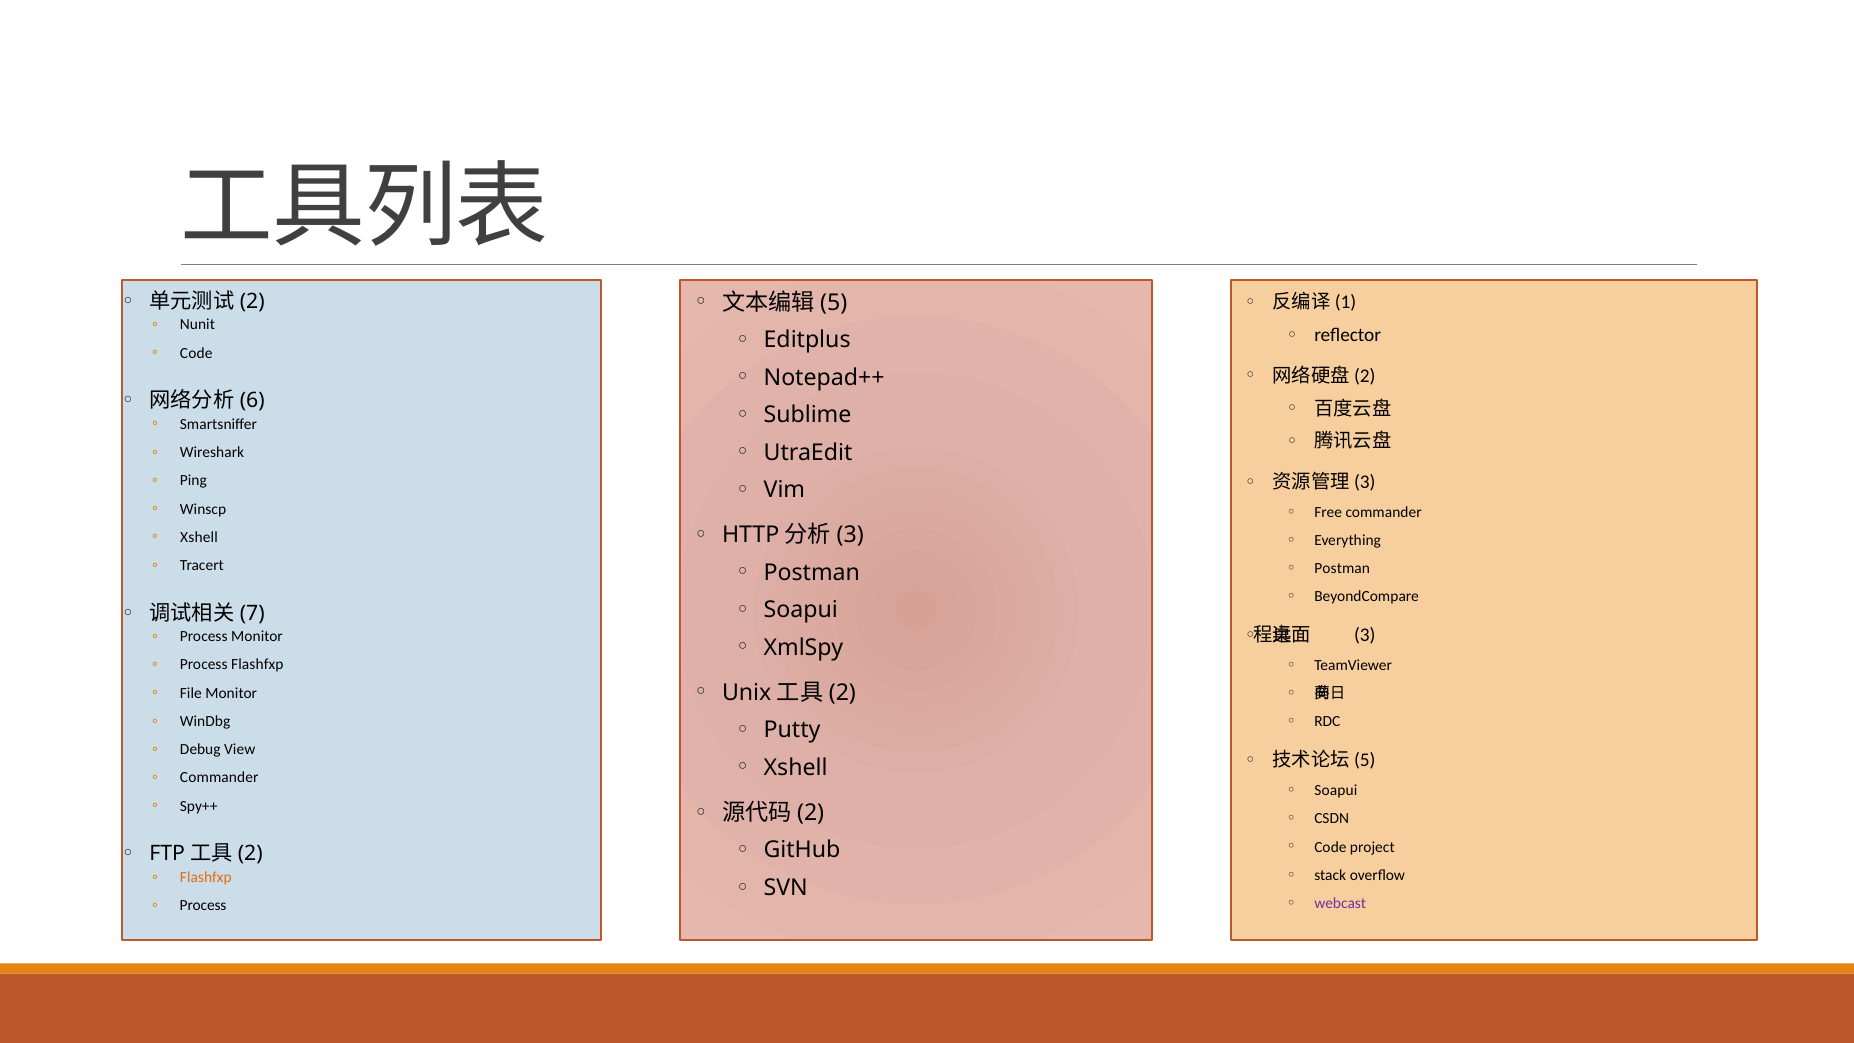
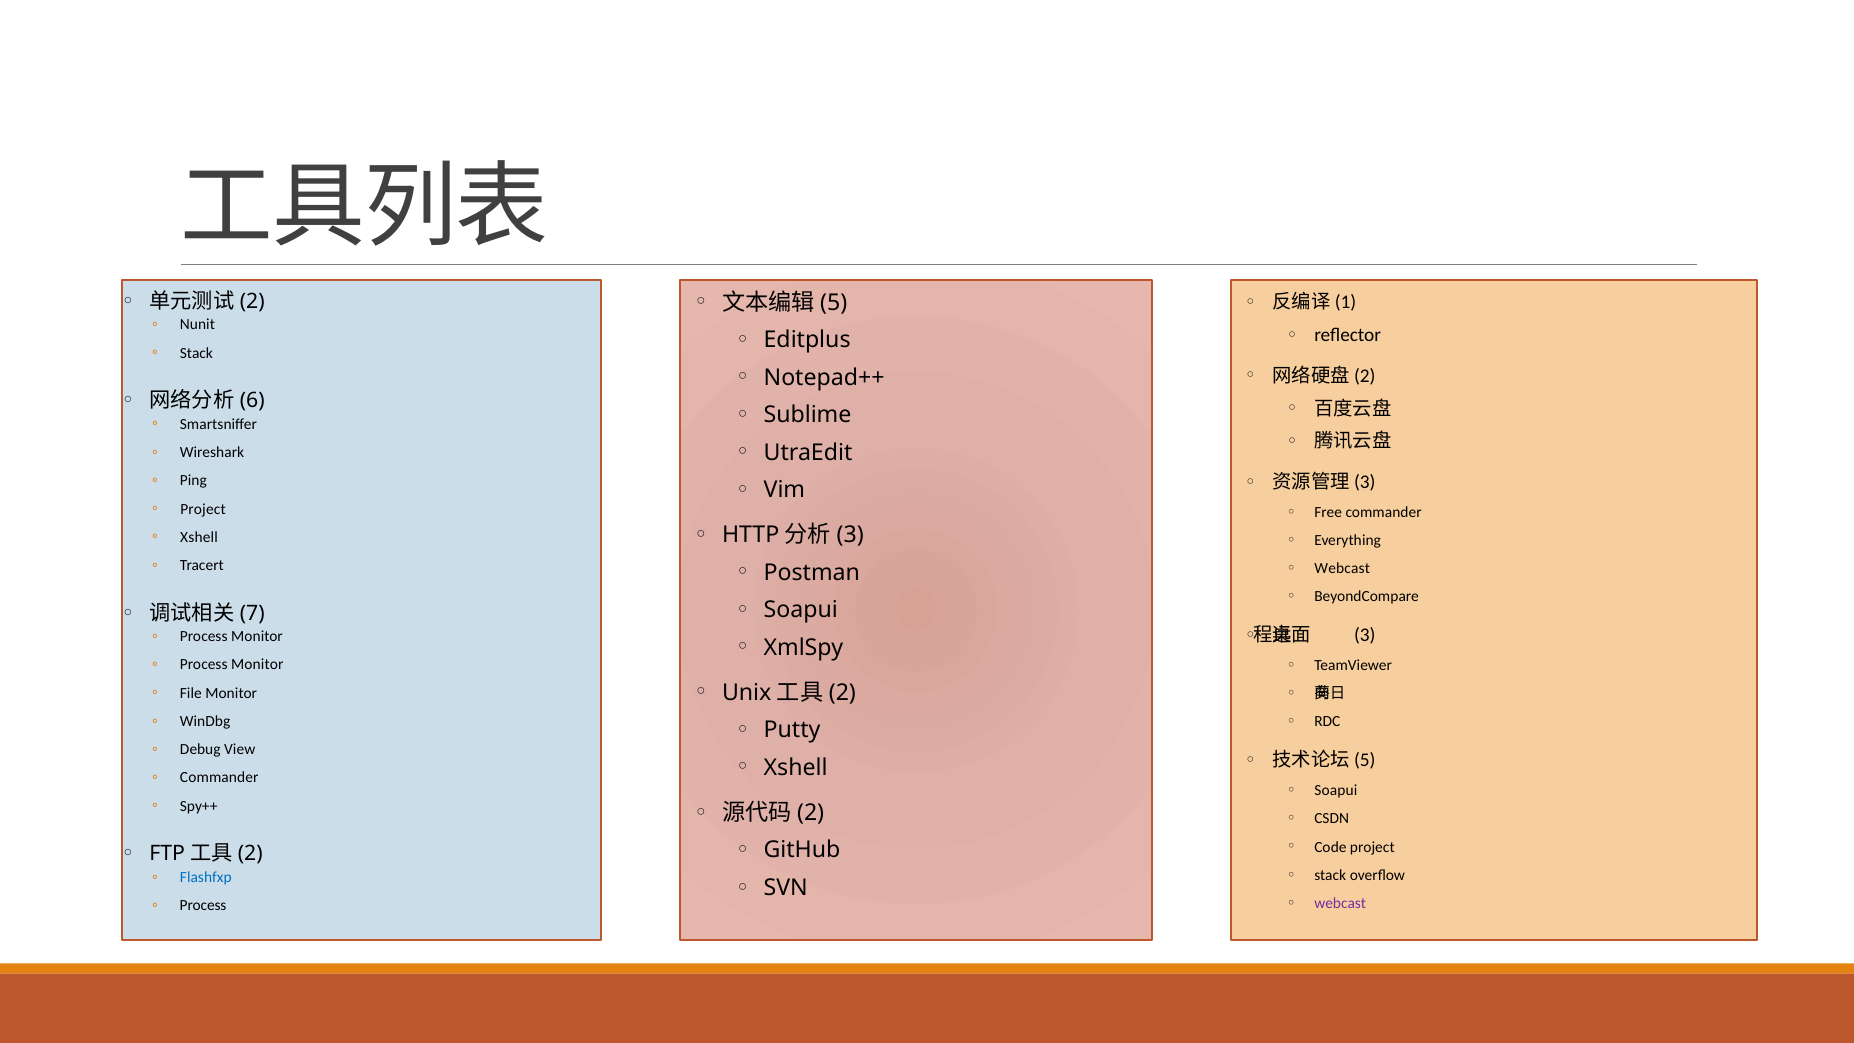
Code: Code -> Stack (196, 353)
Winscp: Winscp -> Project (203, 509)
Postman: Postman -> Webcast (1342, 569)
Flashfxp: Flashfxp -> Monitor (257, 665)
Flashfxp colour: orange -> blue (206, 877)
